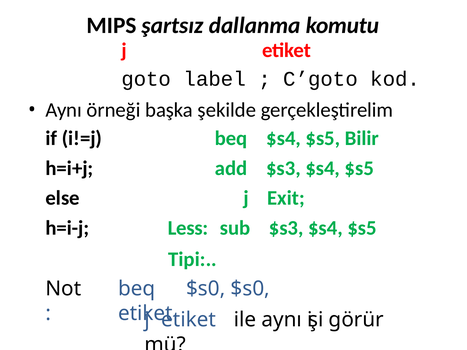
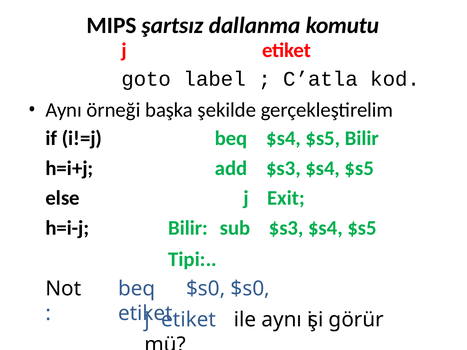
C’goto: C’goto -> C’atla (321, 79)
h=i-j Less: Less -> Bilir (188, 228)
